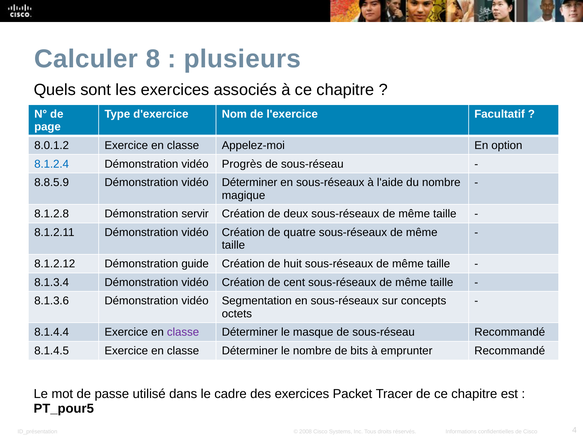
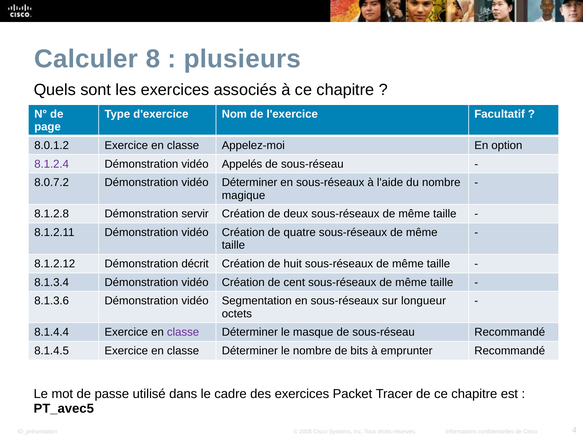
8.1.2.4 colour: blue -> purple (52, 164)
Progrès: Progrès -> Appelés (242, 164)
8.8.5.9: 8.8.5.9 -> 8.0.7.2 (52, 183)
guide: guide -> décrit (195, 264)
concepts: concepts -> longueur (424, 301)
PT_pour5: PT_pour5 -> PT_avec5 (64, 409)
